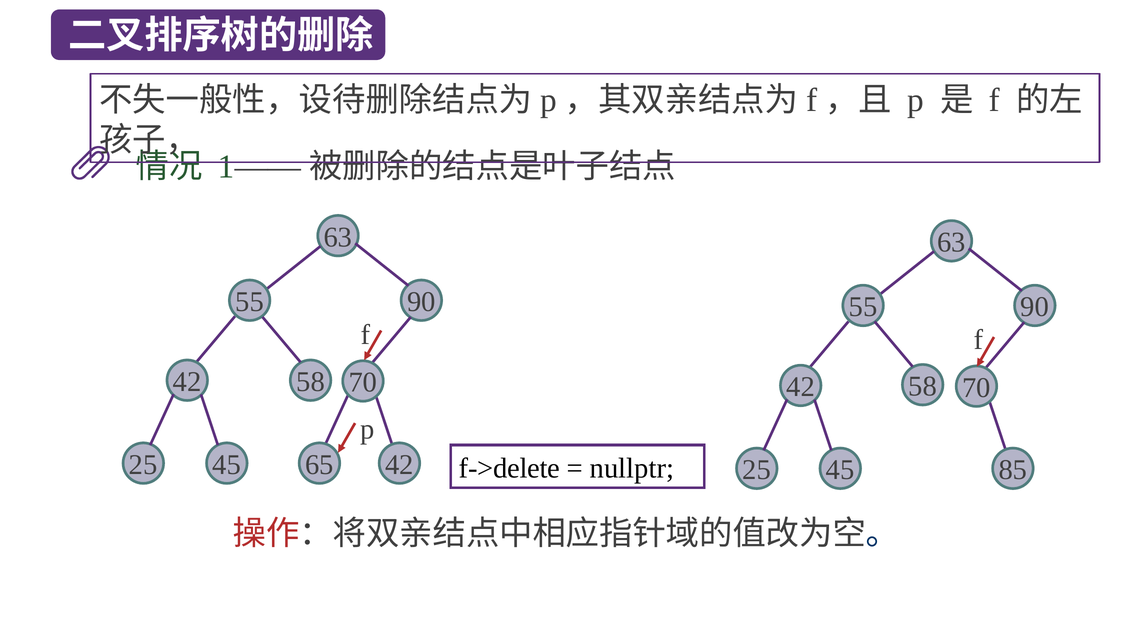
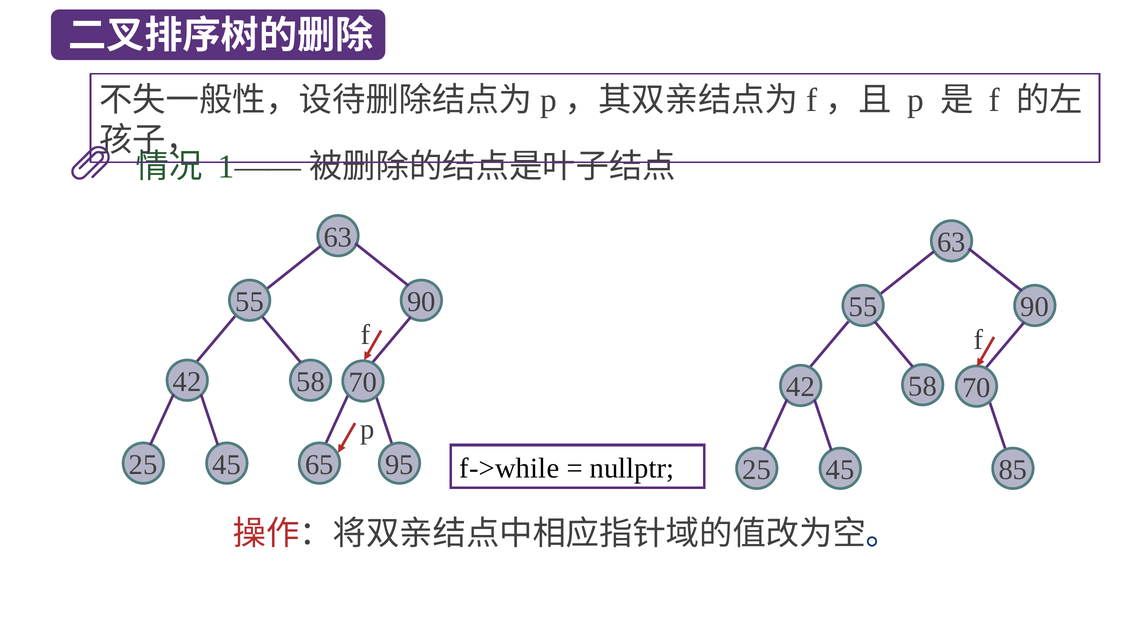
65 42: 42 -> 95 (399, 465)
f->delete: f->delete -> f->while (509, 469)
